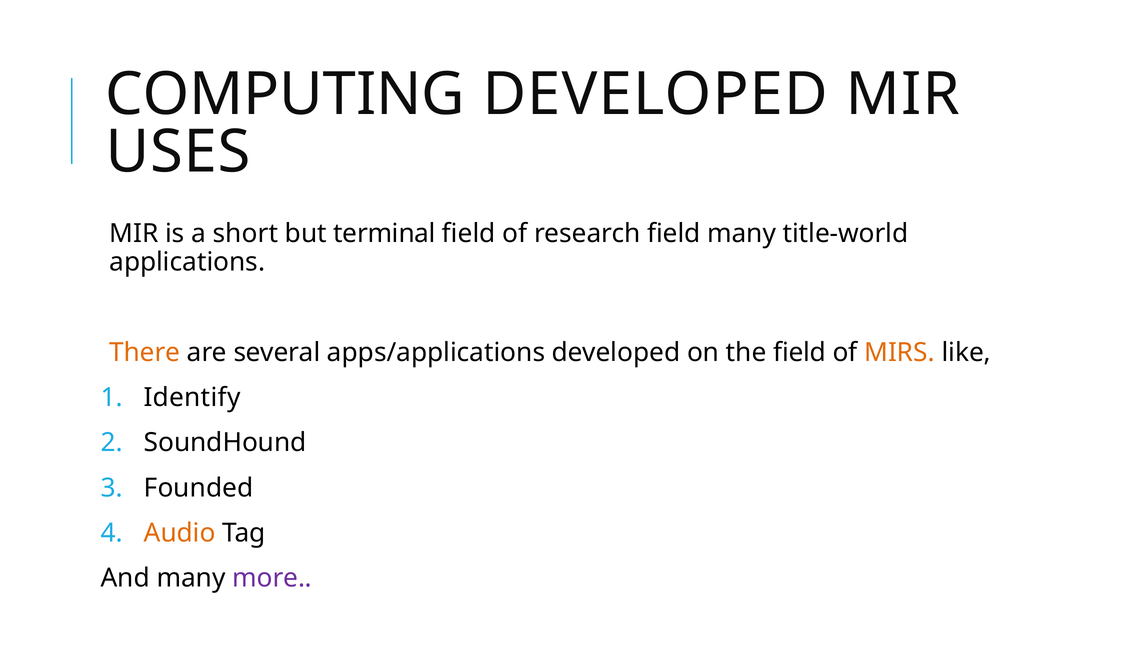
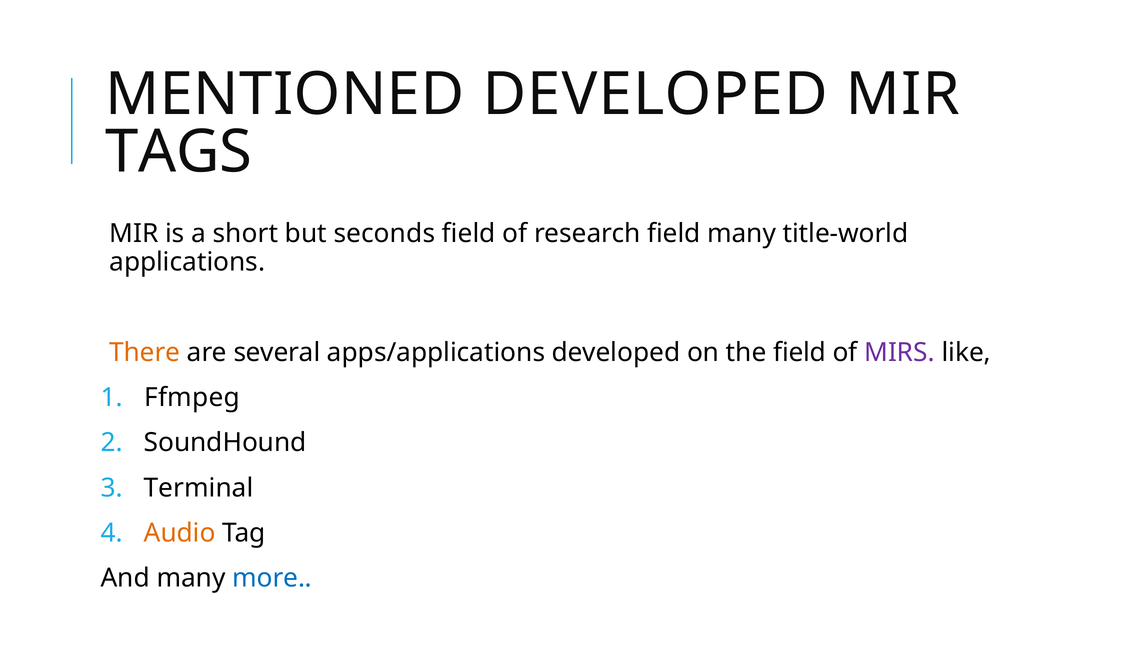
COMPUTING: COMPUTING -> MENTIONED (285, 94)
USES: USES -> TAGS (179, 152)
terminal: terminal -> seconds (384, 234)
MIRS colour: orange -> purple (900, 352)
Identify: Identify -> Ffmpeg (192, 397)
Founded: Founded -> Terminal (199, 488)
more colour: purple -> blue (272, 578)
